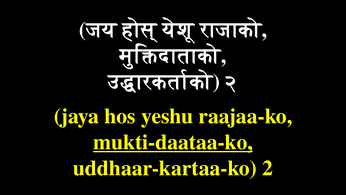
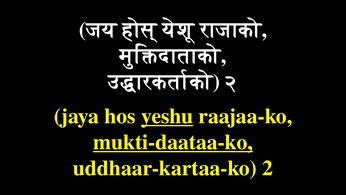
yeshu underline: none -> present (167, 116)
